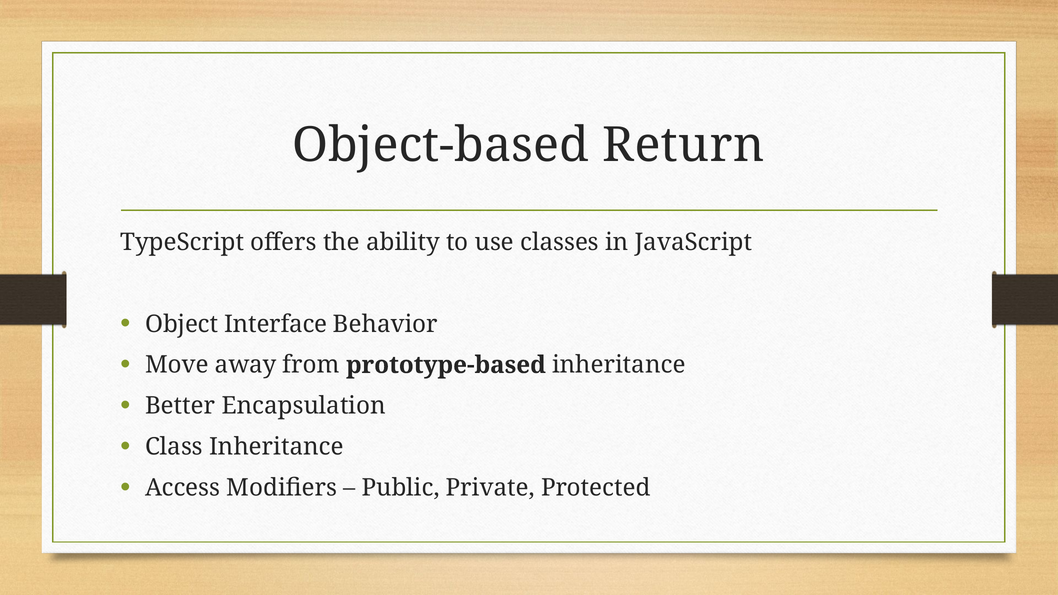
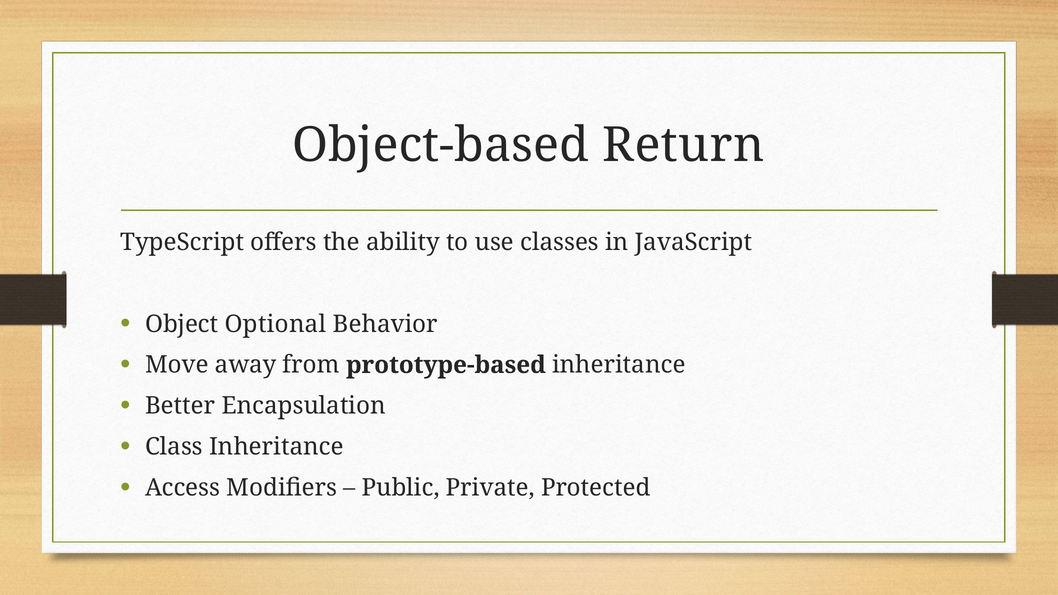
Interface: Interface -> Optional (276, 324)
